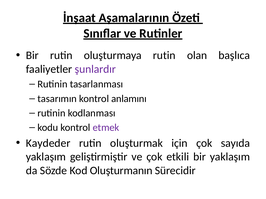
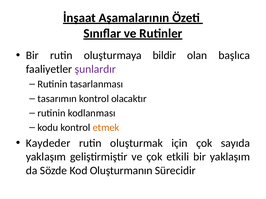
oluşturmaya rutin: rutin -> bildir (164, 56)
anlamını: anlamını -> olacaktır (129, 99)
etmek colour: purple -> orange (106, 128)
